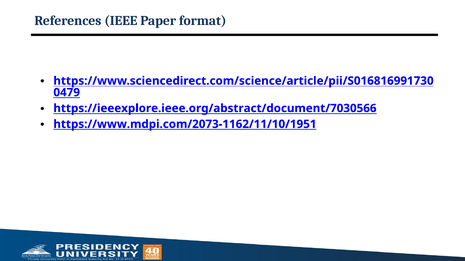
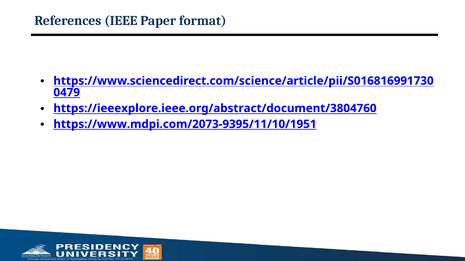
https://ieeexplore.ieee.org/abstract/document/7030566: https://ieeexplore.ieee.org/abstract/document/7030566 -> https://ieeexplore.ieee.org/abstract/document/3804760 (215, 109)
https://www.mdpi.com/2073-1162/11/10/1951: https://www.mdpi.com/2073-1162/11/10/1951 -> https://www.mdpi.com/2073-9395/11/10/1951 (185, 124)
